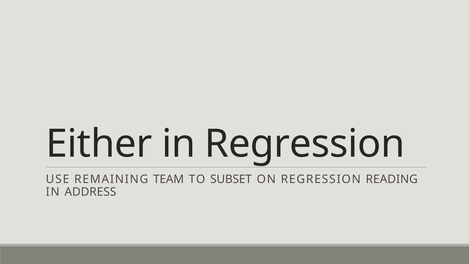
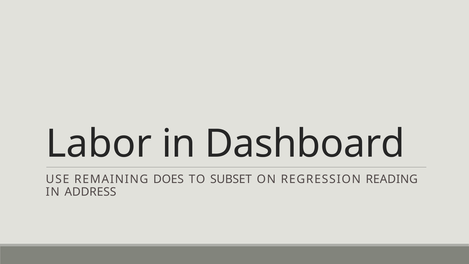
Either: Either -> Labor (99, 144)
in Regression: Regression -> Dashboard (305, 144)
TEAM: TEAM -> DOES (169, 179)
